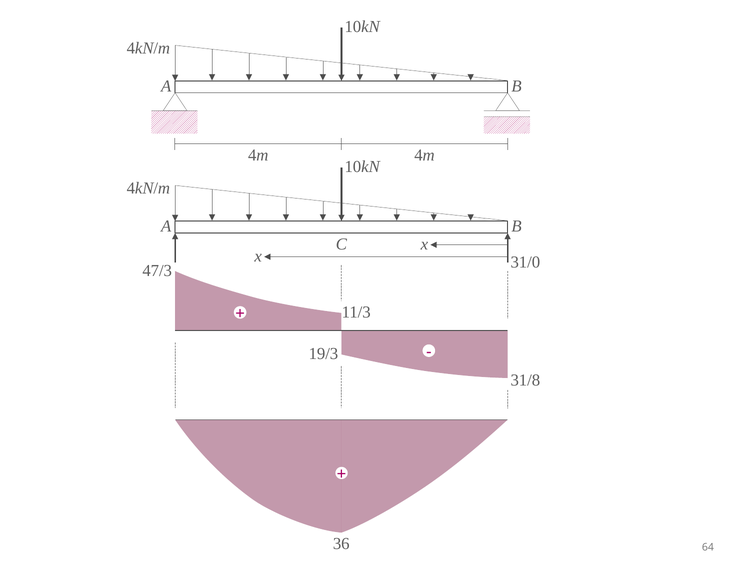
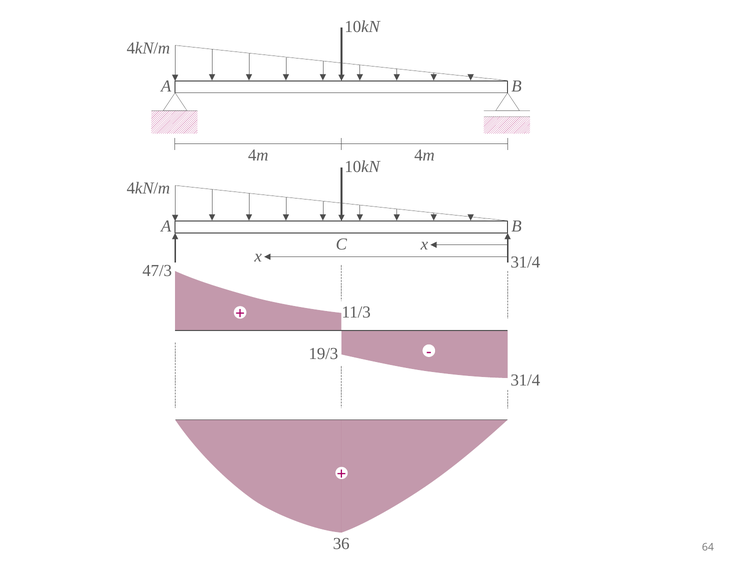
31/0: 31/0 -> 31/4 (525, 262)
31/8: 31/8 -> 31/4 (525, 380)
